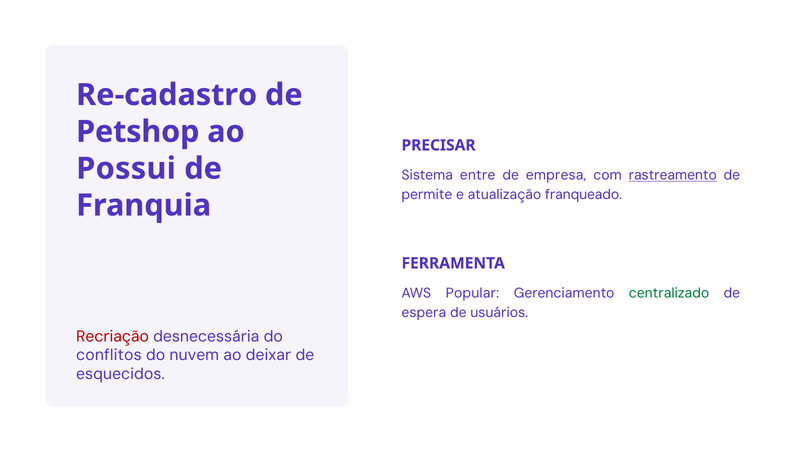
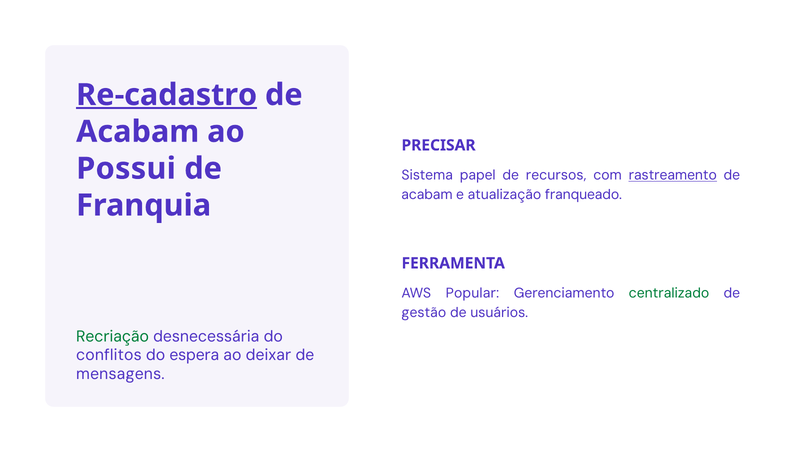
Re-cadastro underline: none -> present (167, 95)
Petshop: Petshop -> Acabam (138, 132)
entre: entre -> papel (478, 175)
empresa: empresa -> recursos (556, 175)
permite: permite -> acabam (427, 195)
espera: espera -> gestão (424, 313)
Recriação colour: red -> green (113, 336)
nuvem: nuvem -> espera (194, 355)
esquecidos: esquecidos -> mensagens (120, 374)
